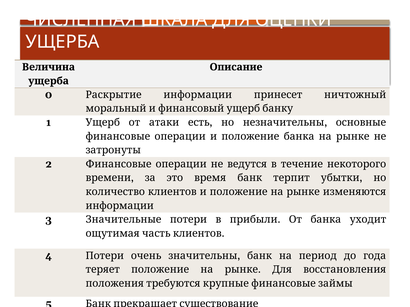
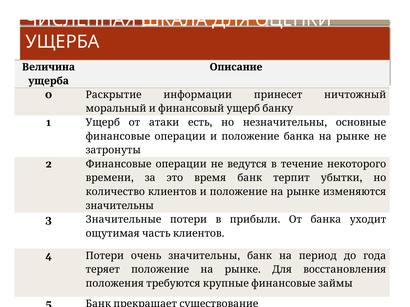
информации: информации -> значительны (120, 206)
